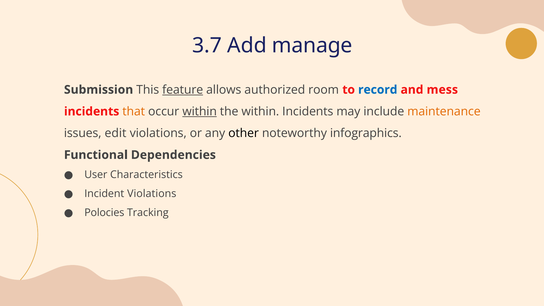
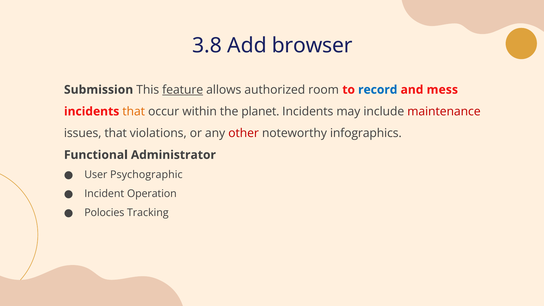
3.7: 3.7 -> 3.8 (207, 46)
manage: manage -> browser (312, 46)
within underline: present -> none (200, 111)
the within: within -> planet (260, 111)
maintenance colour: orange -> red (444, 111)
issues edit: edit -> that (116, 133)
other colour: black -> red (244, 133)
Dependencies: Dependencies -> Administrator (173, 155)
Characteristics: Characteristics -> Psychographic (146, 175)
Incident Violations: Violations -> Operation (152, 194)
